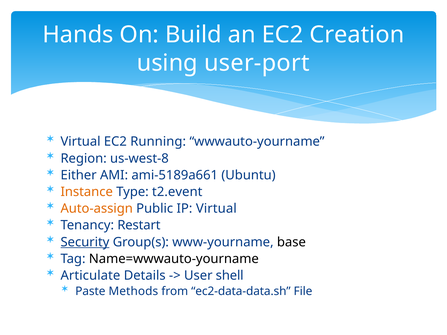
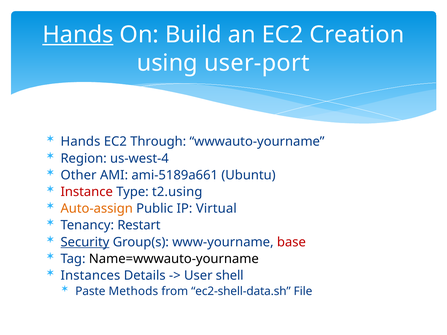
Hands underline: none -> present (78, 35)
Virtual: Virtual -> Hands (80, 142)
Running: Running -> Through (158, 142)
us-west-8: us-west-8 -> us-west-4 (139, 159)
Either: Either -> Other (79, 175)
Instance colour: orange -> red (87, 192)
t2.event: t2.event -> t2.using (177, 192)
base colour: black -> red (291, 242)
Articulate: Articulate -> Instances (90, 276)
ec2-data-data.sh: ec2-data-data.sh -> ec2-shell-data.sh (241, 291)
